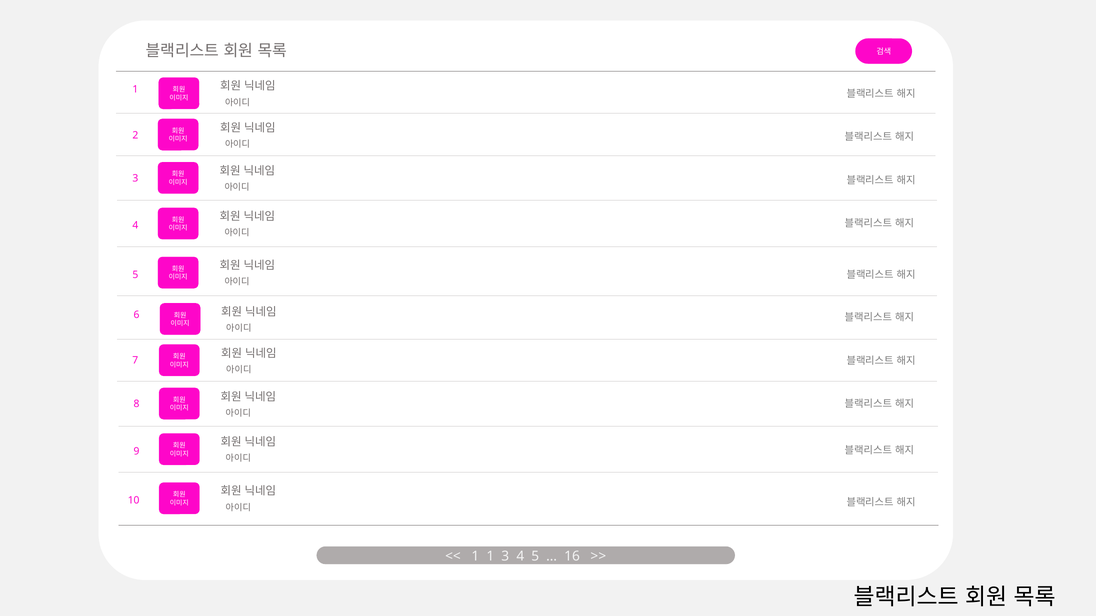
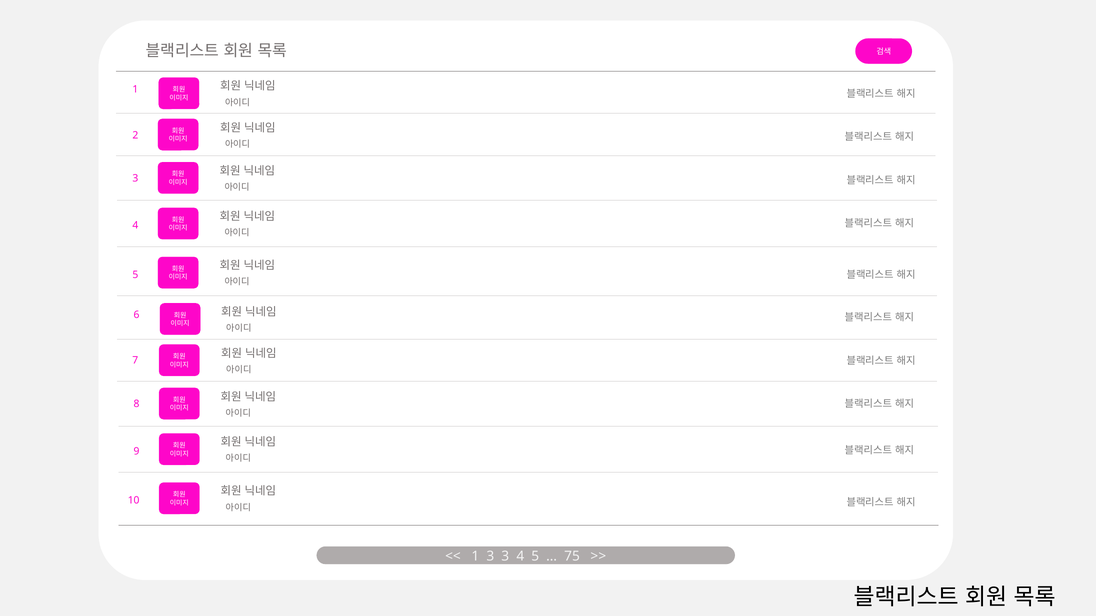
1 1: 1 -> 3 (490, 557)
16: 16 -> 75 (572, 557)
